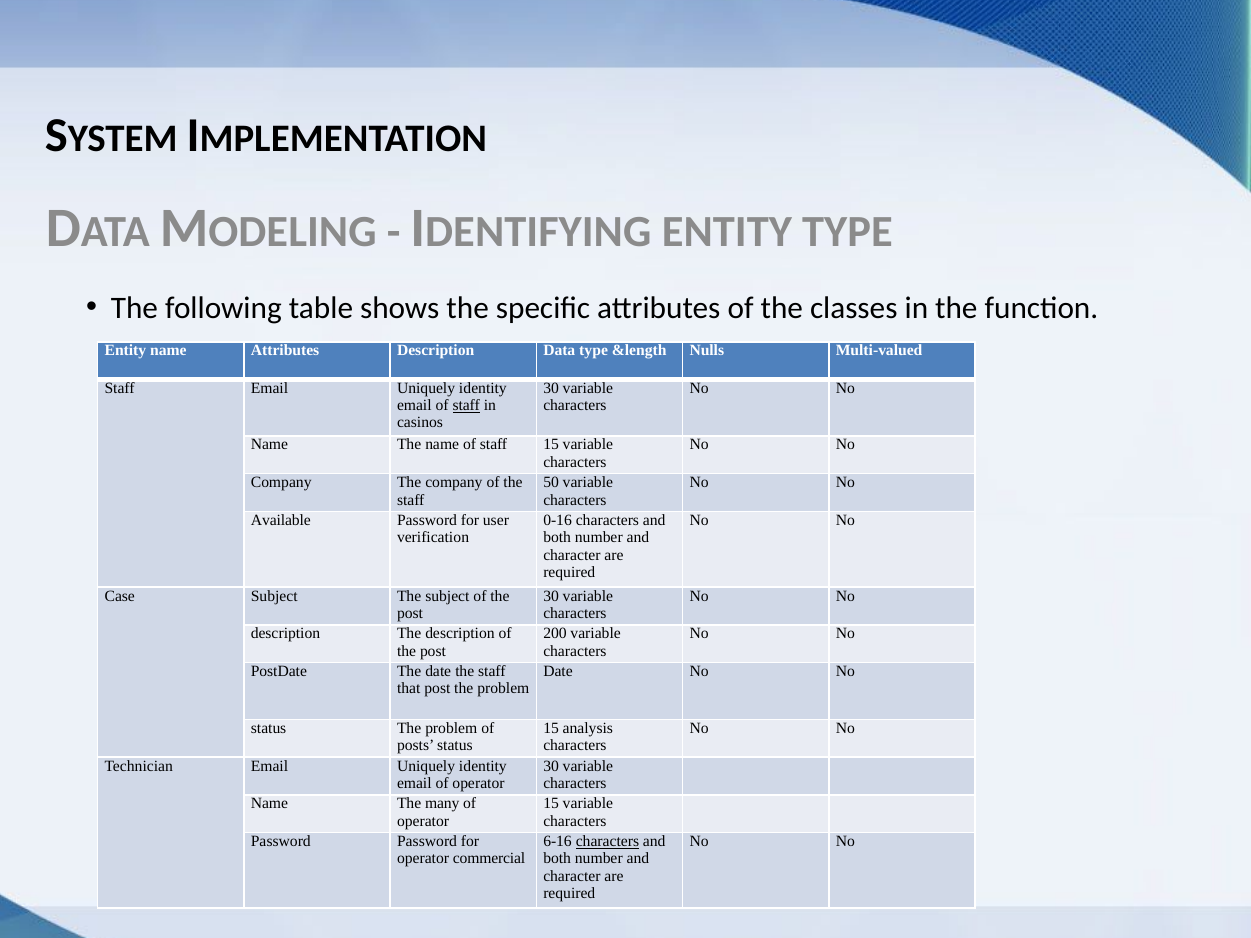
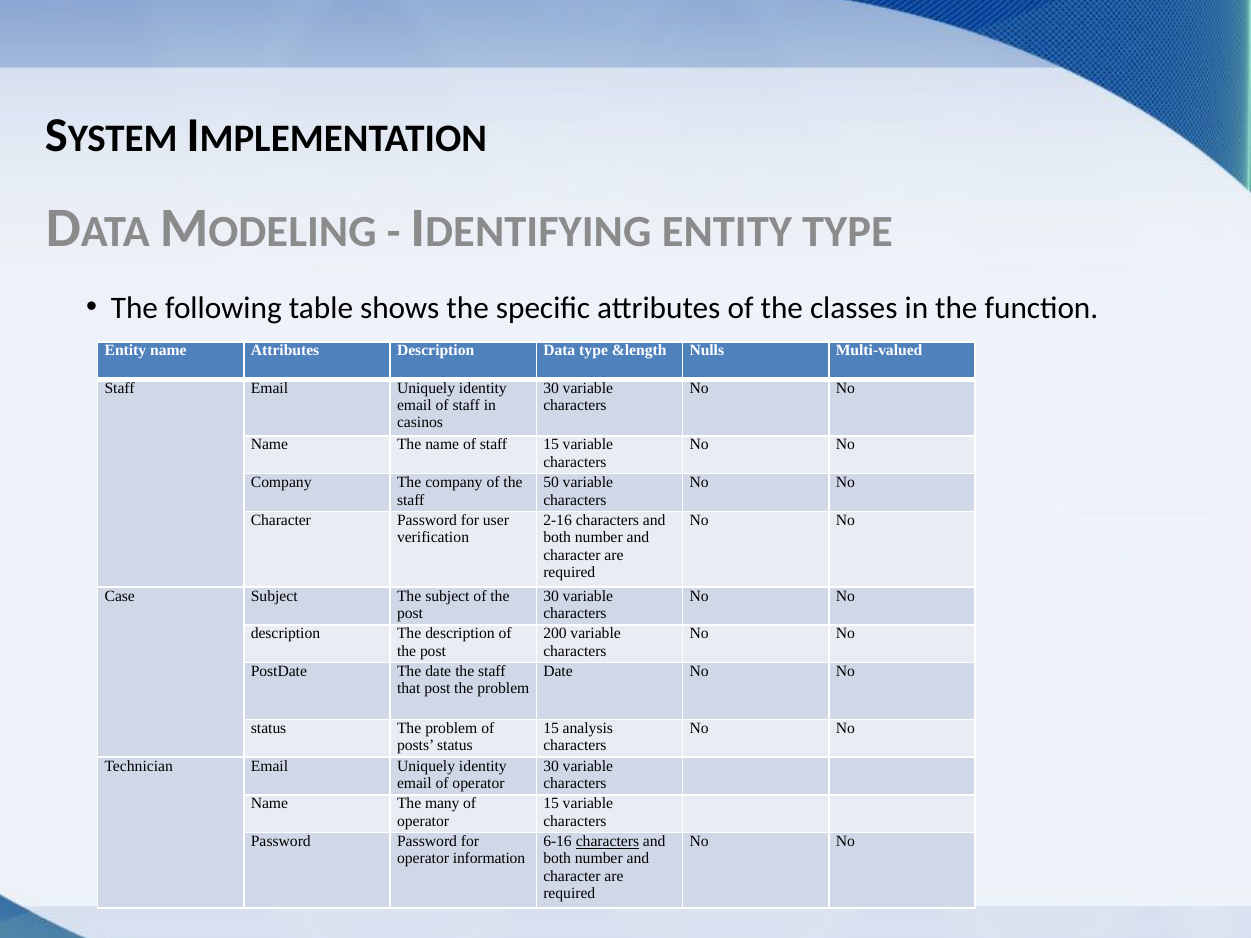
staff underline: present -> none (466, 406)
Available: Available -> Character (281, 520)
0-16: 0-16 -> 2-16 (558, 520)
commercial: commercial -> information (489, 859)
